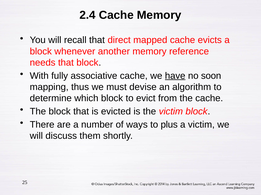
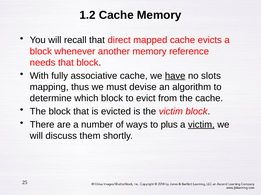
2.4: 2.4 -> 1.2 (88, 15)
soon: soon -> slots (211, 76)
victim underline: none -> present (201, 125)
